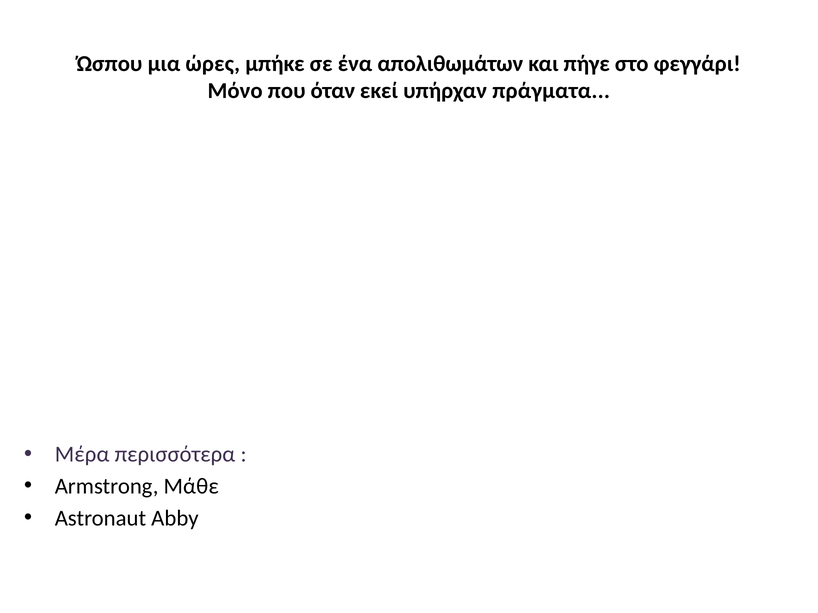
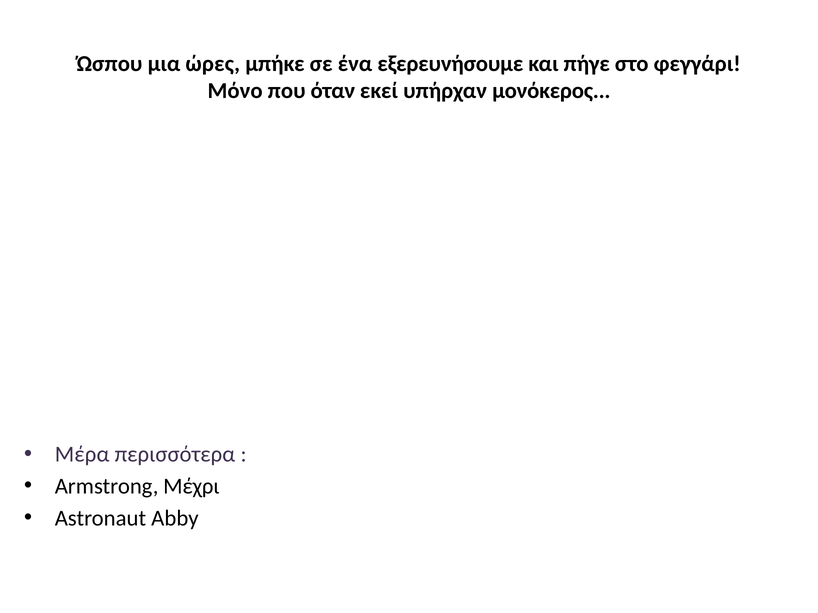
απολιθωμάτων: απολιθωμάτων -> εξερευνήσουμε (450, 64)
πράγματα: πράγματα -> μονόκερος (551, 91)
Μάθε: Μάθε -> Μέχρι (191, 487)
